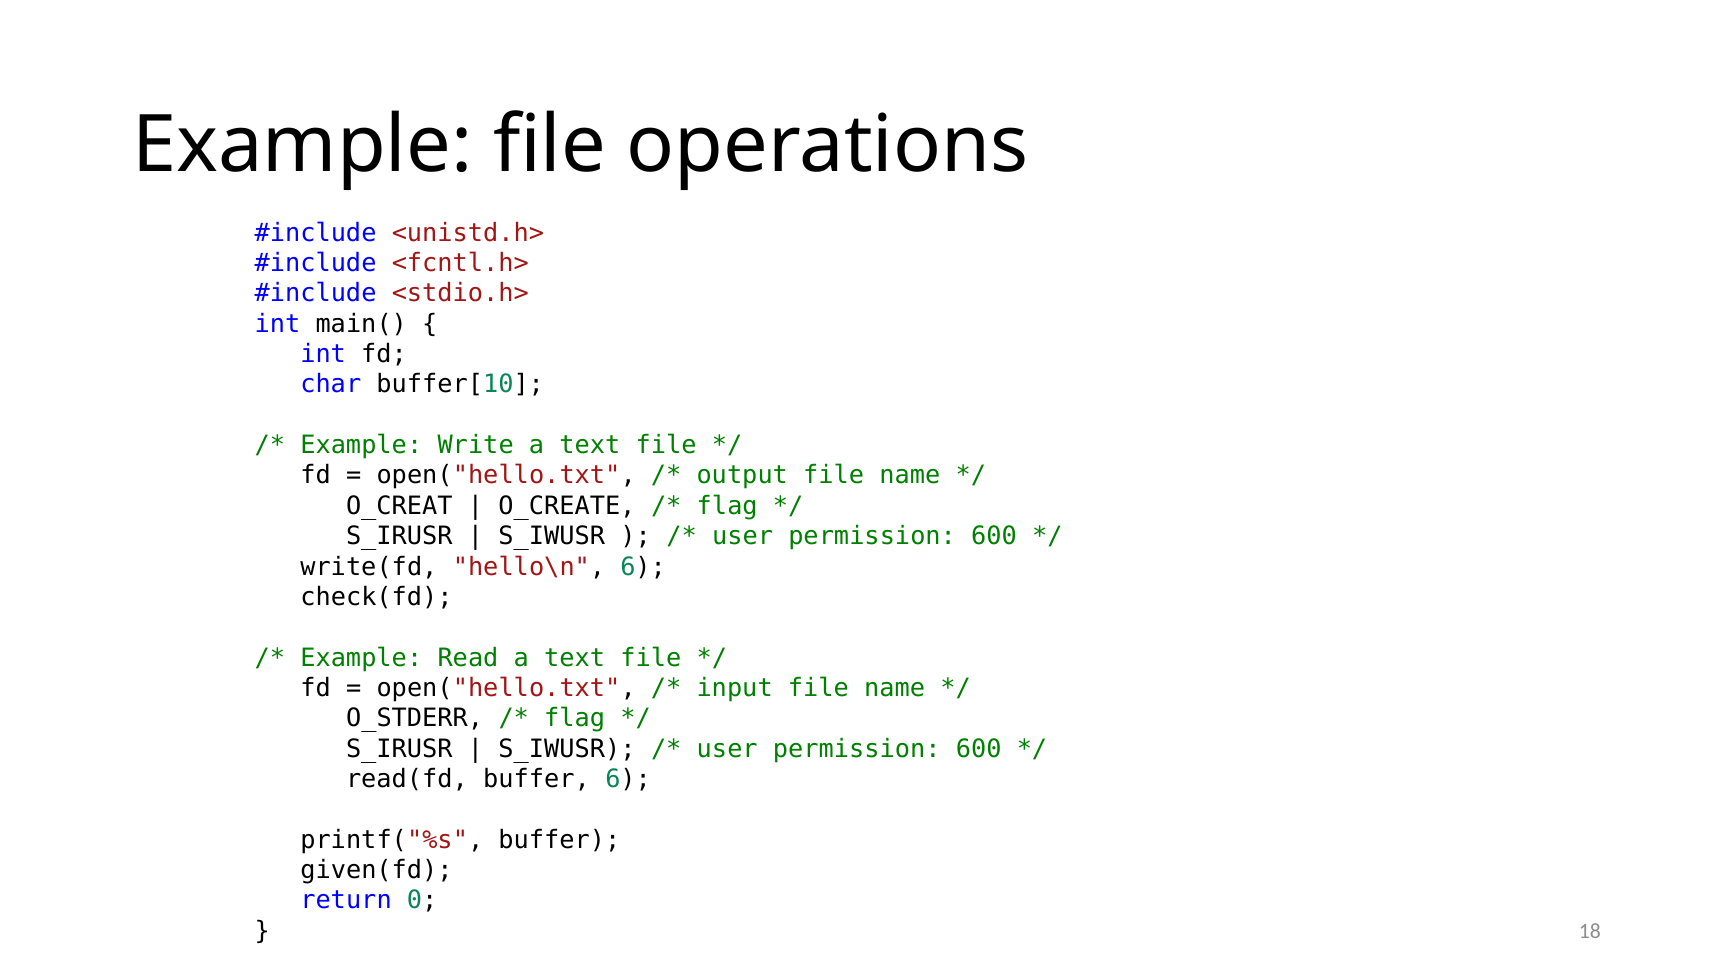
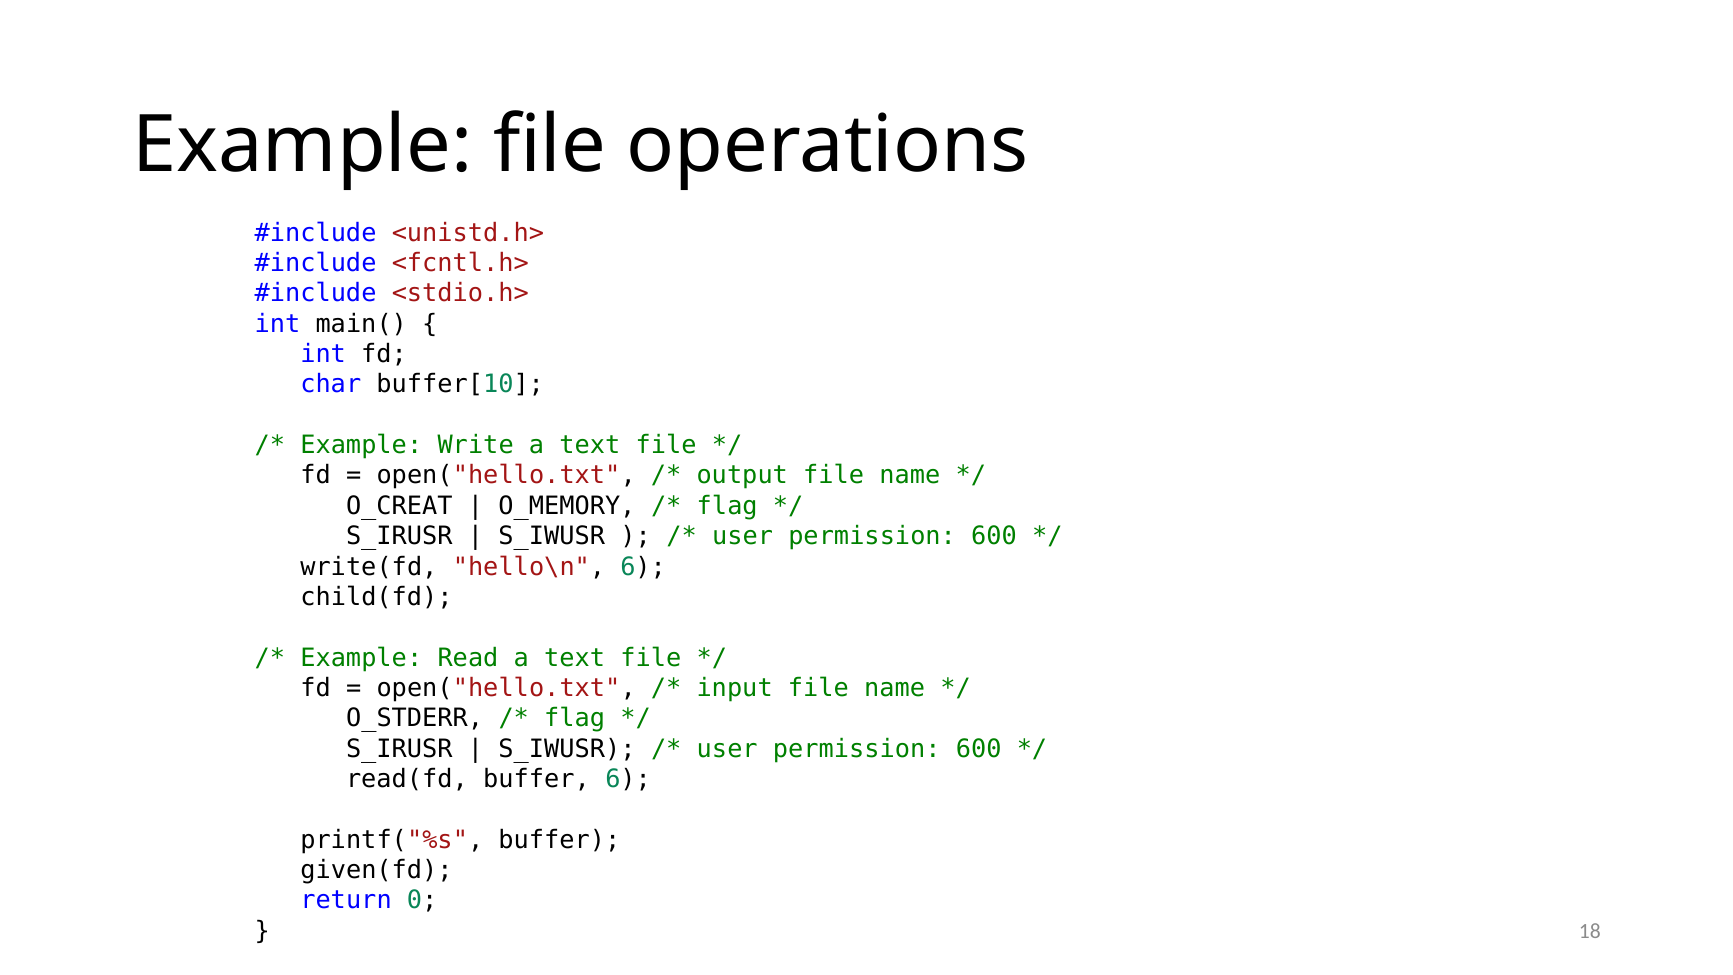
O_CREATE: O_CREATE -> O_MEMORY (567, 506)
check(fd: check(fd -> child(fd (376, 597)
